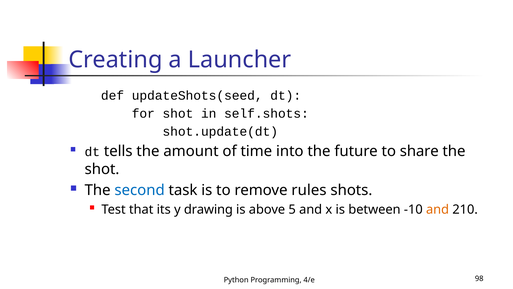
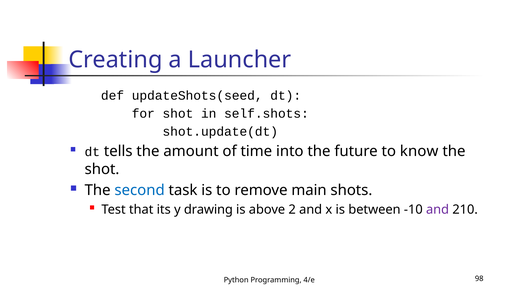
share: share -> know (419, 151)
rules: rules -> main (309, 190)
5: 5 -> 2 (292, 209)
and colour: orange -> purple (438, 209)
